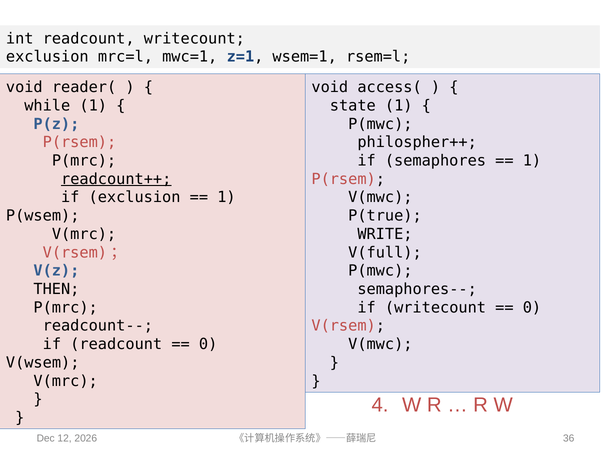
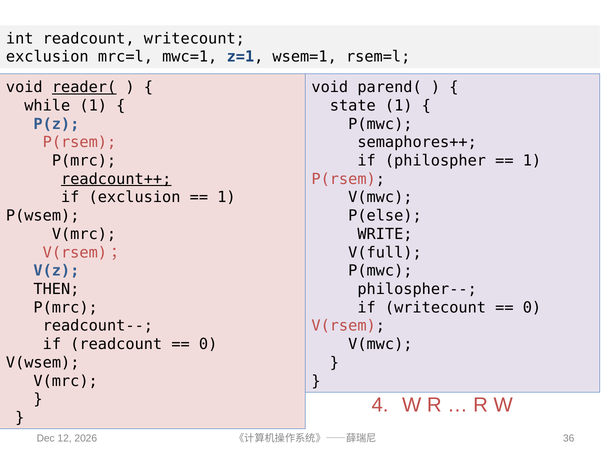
reader( underline: none -> present (84, 87)
access(: access( -> parend( (390, 87)
philospher++: philospher++ -> semaphores++ (417, 142)
semaphores: semaphores -> philospher (435, 160)
P(true: P(true -> P(else (385, 215)
semaphores--: semaphores-- -> philospher-- (417, 289)
